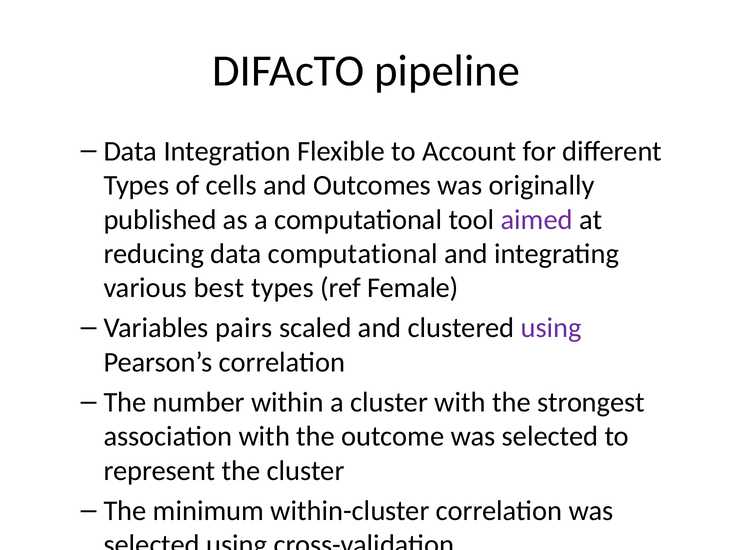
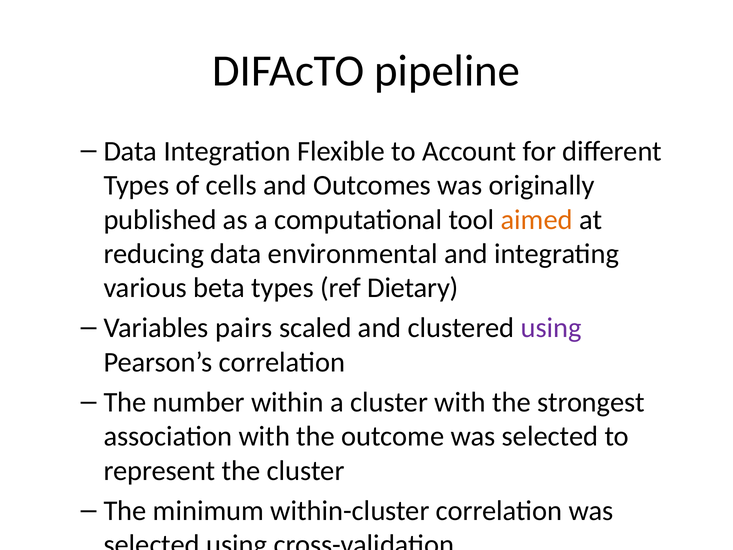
aimed colour: purple -> orange (537, 219)
data computational: computational -> environmental (353, 254)
best: best -> beta (219, 288)
Female: Female -> Dietary (413, 288)
